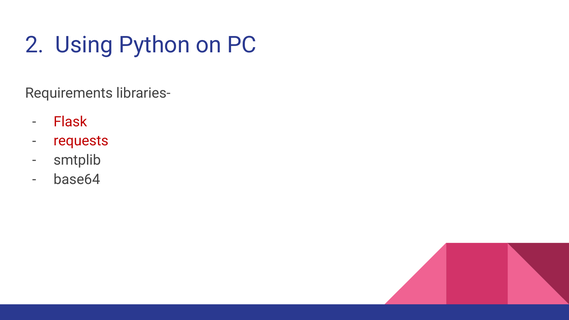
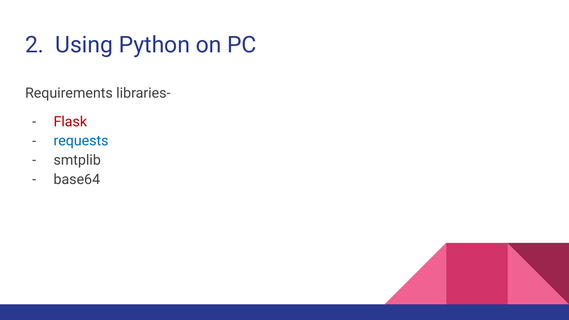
requests colour: red -> blue (81, 141)
